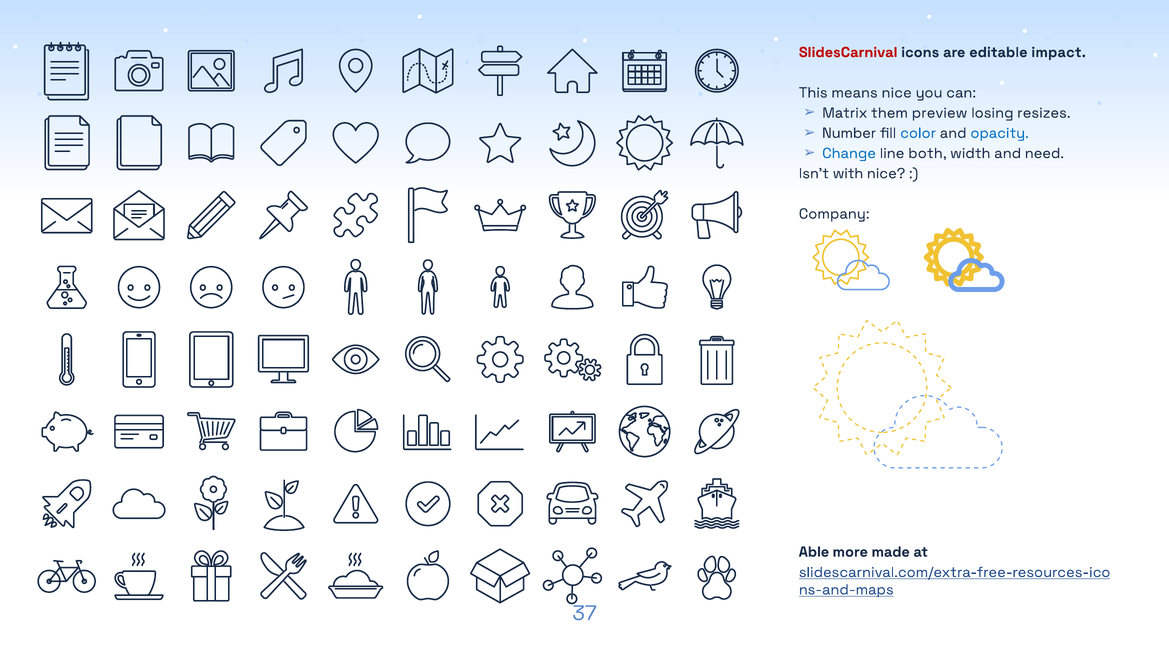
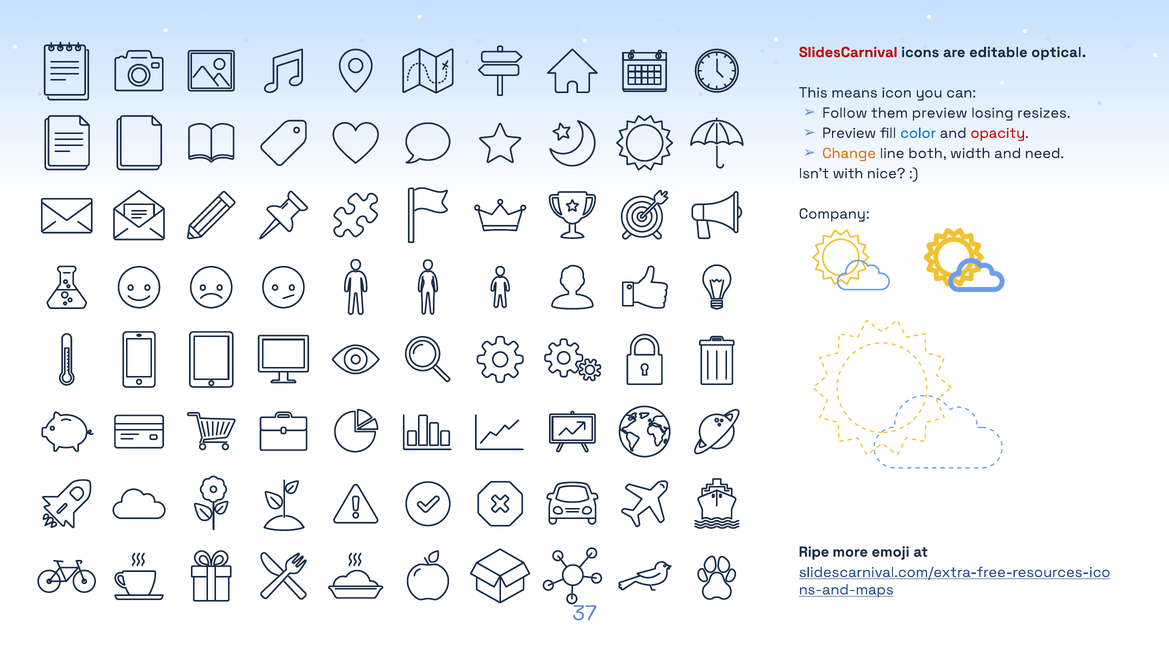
impact: impact -> optical (1059, 52)
means nice: nice -> icon (897, 93)
Matrix: Matrix -> Follow (845, 113)
Number: Number -> Preview (849, 133)
opacity colour: blue -> red (1000, 133)
Change colour: blue -> orange (849, 153)
Able: Able -> Ripe (814, 552)
made: made -> emoji (891, 552)
